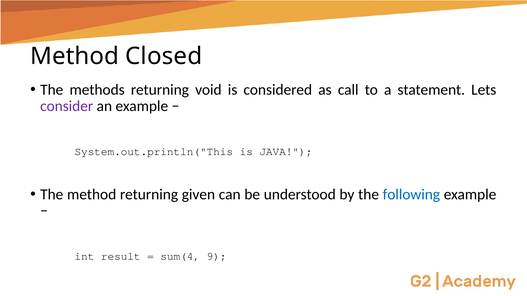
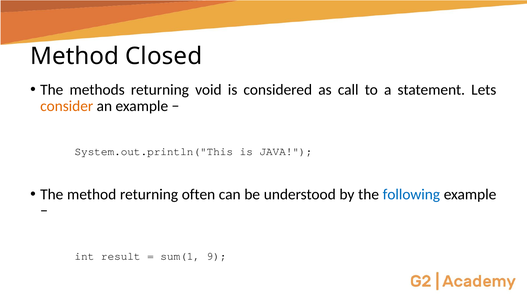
consider colour: purple -> orange (67, 106)
given: given -> often (198, 195)
sum(4: sum(4 -> sum(1 (180, 257)
